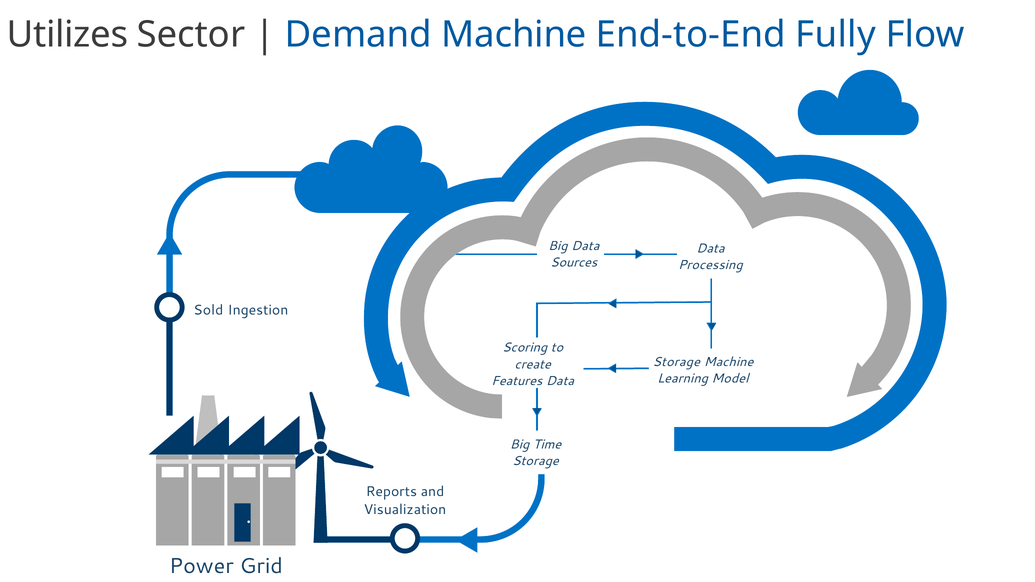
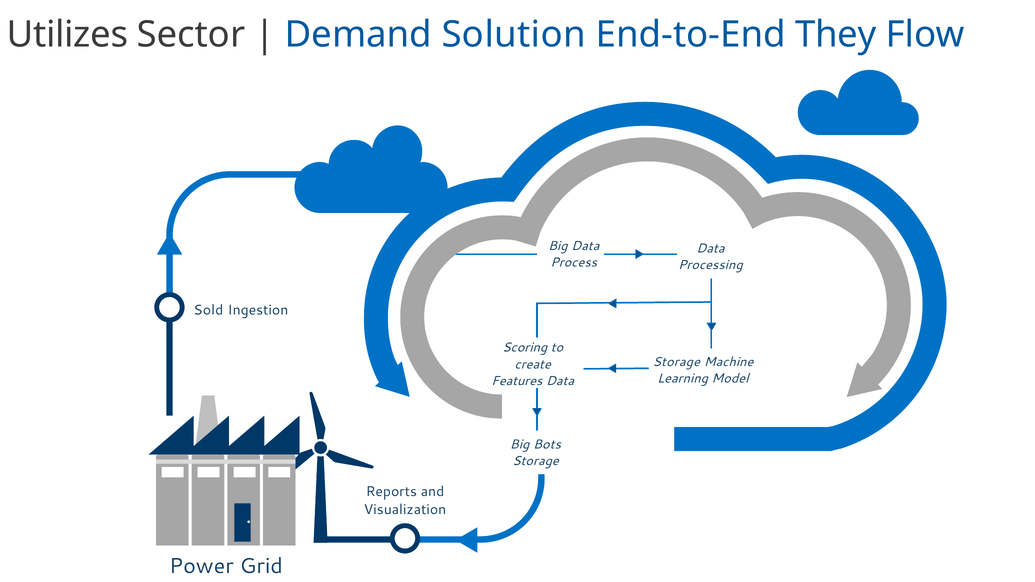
Demand Machine: Machine -> Solution (514, 34)
Fully: Fully -> They (836, 34)
Sources: Sources -> Process (574, 263)
Time: Time -> Bots (547, 445)
